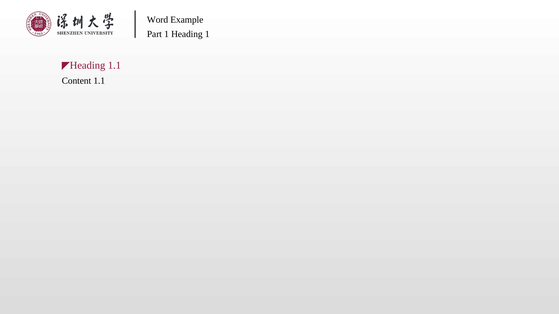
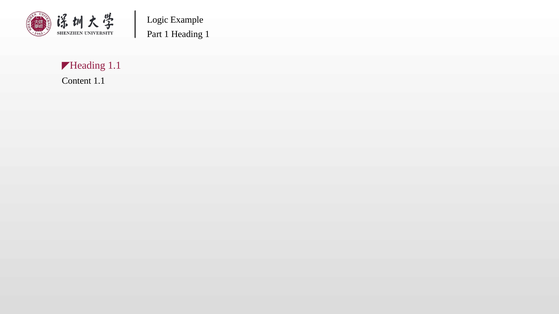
Word: Word -> Logic (158, 20)
